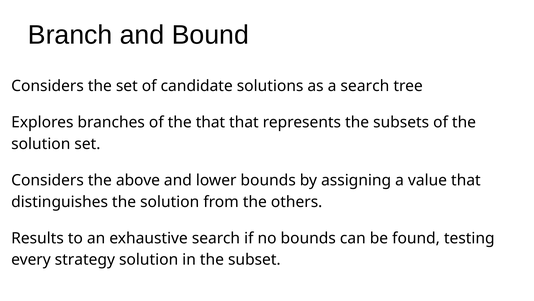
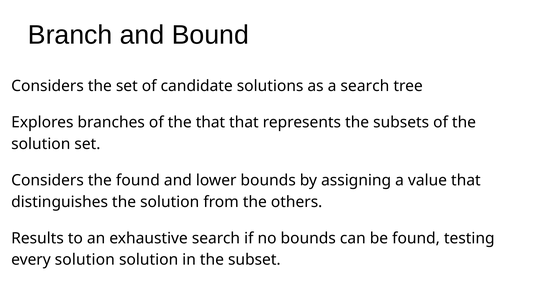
the above: above -> found (138, 180)
every strategy: strategy -> solution (85, 259)
